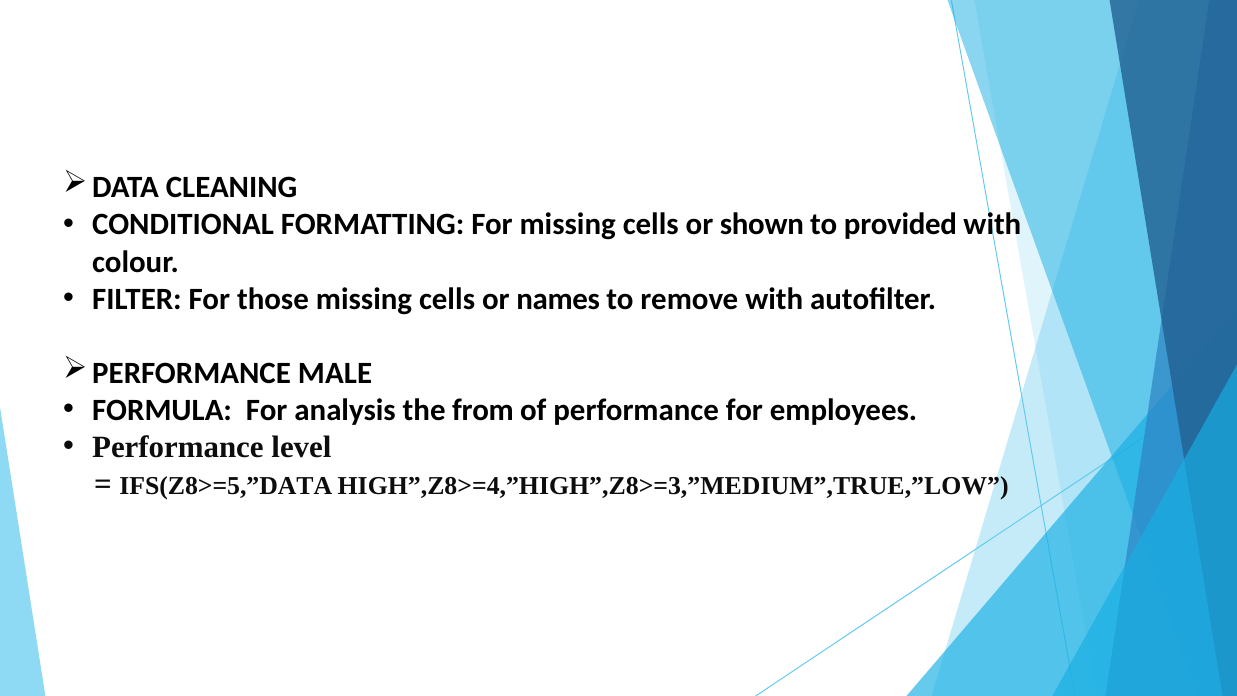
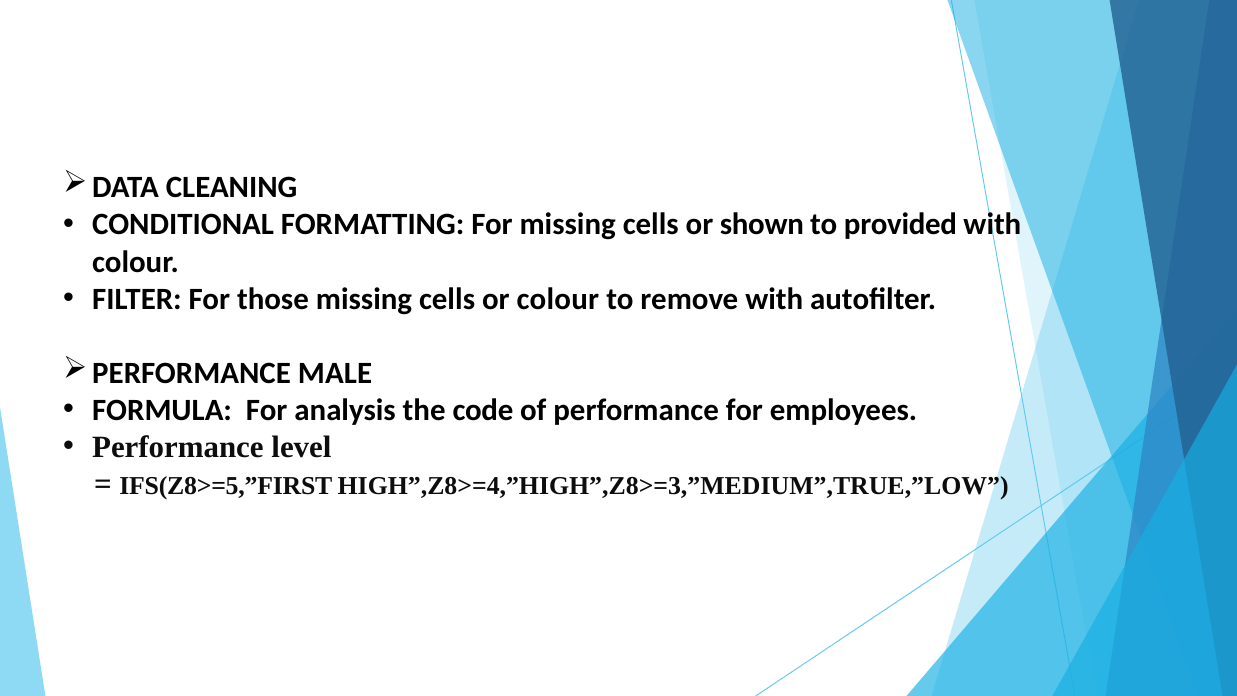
or names: names -> colour (558, 299)
from: from -> code (483, 410)
IFS(Z8>=5,”DATA: IFS(Z8>=5,”DATA -> IFS(Z8>=5,”FIRST (226, 486)
